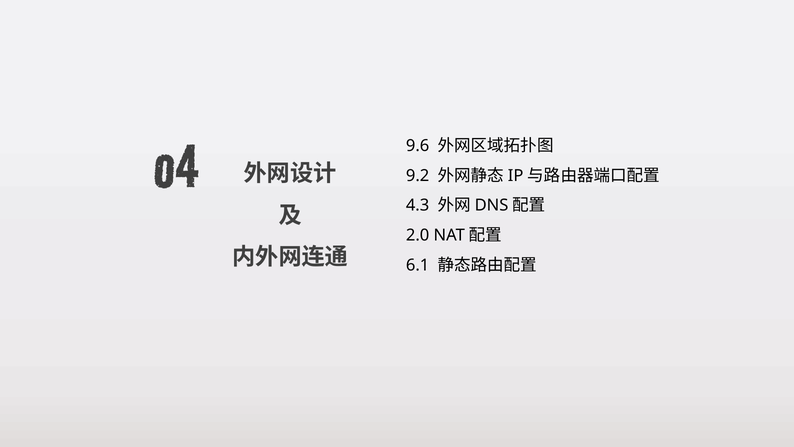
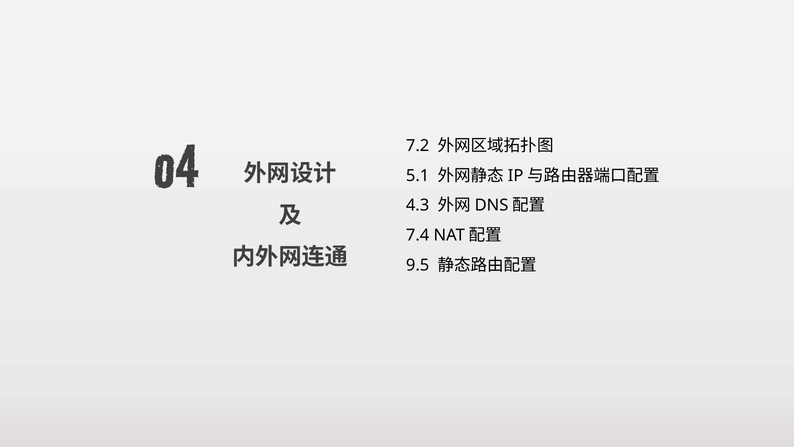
9.6: 9.6 -> 7.2 (418, 146)
9.2: 9.2 -> 5.1 (418, 176)
2.0: 2.0 -> 7.4 (418, 235)
6.1: 6.1 -> 9.5 (418, 265)
